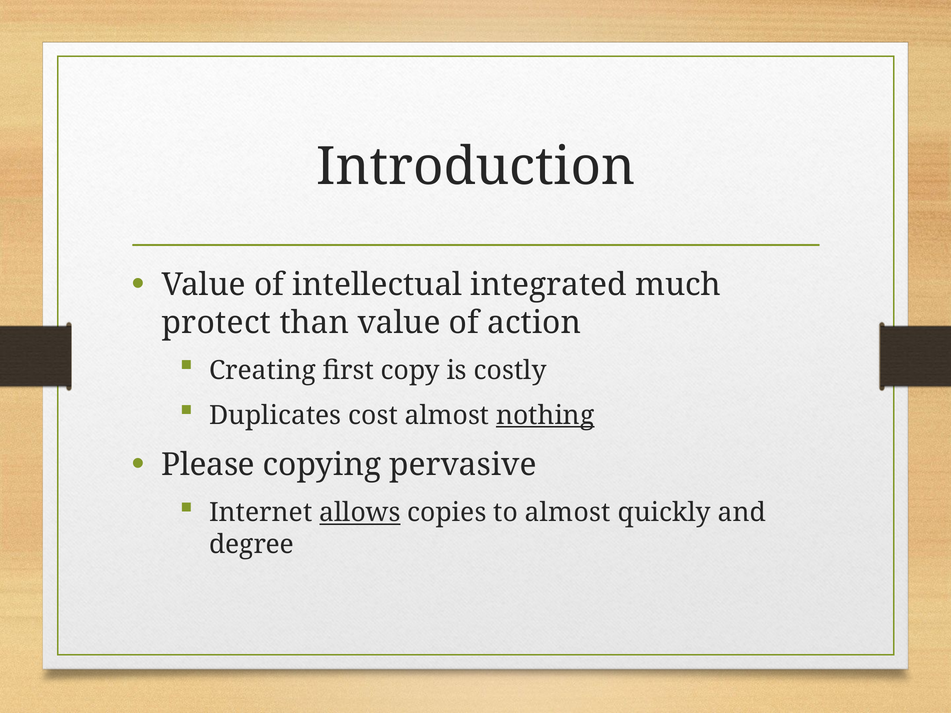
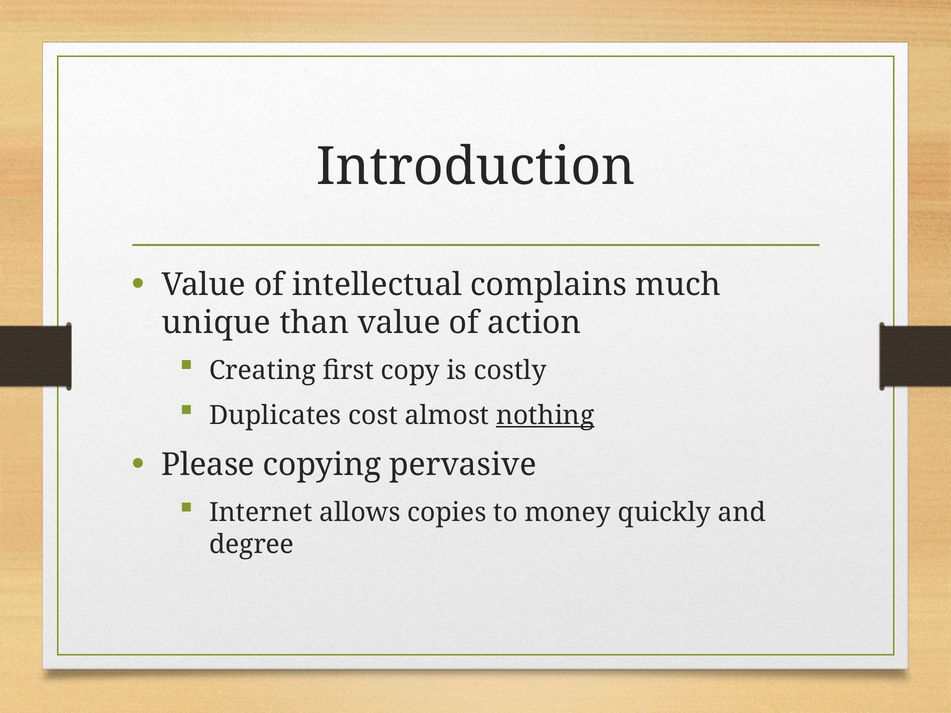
integrated: integrated -> complains (549, 285)
protect: protect -> unique (216, 323)
allows underline: present -> none (360, 513)
to almost: almost -> money (568, 513)
